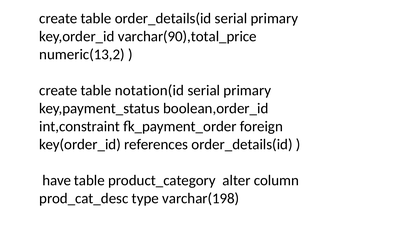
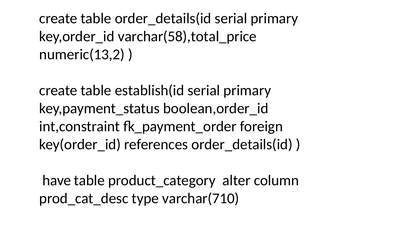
varchar(90),total_price: varchar(90),total_price -> varchar(58),total_price (187, 36)
notation(id: notation(id -> establish(id (150, 90)
varchar(198: varchar(198 -> varchar(710 (201, 198)
